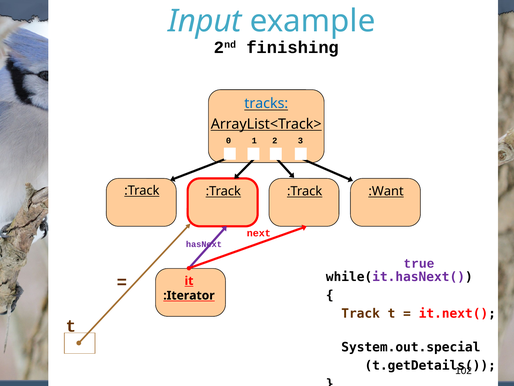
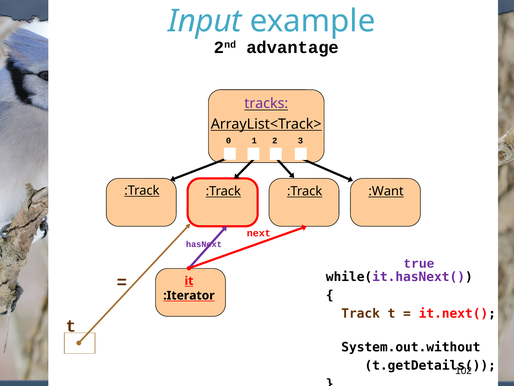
finishing: finishing -> advantage (293, 47)
tracks colour: blue -> purple (266, 103)
System.out.special: System.out.special -> System.out.without (411, 347)
